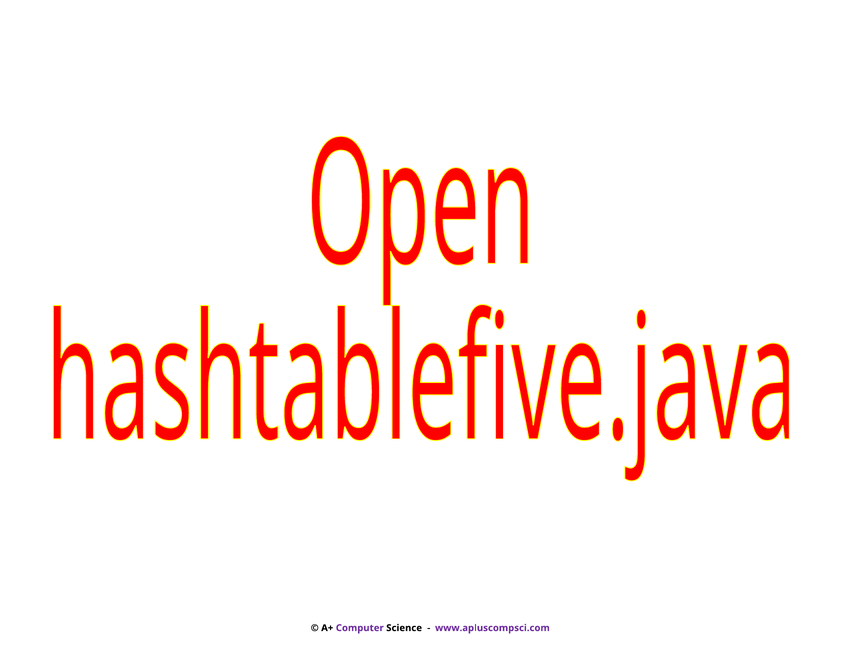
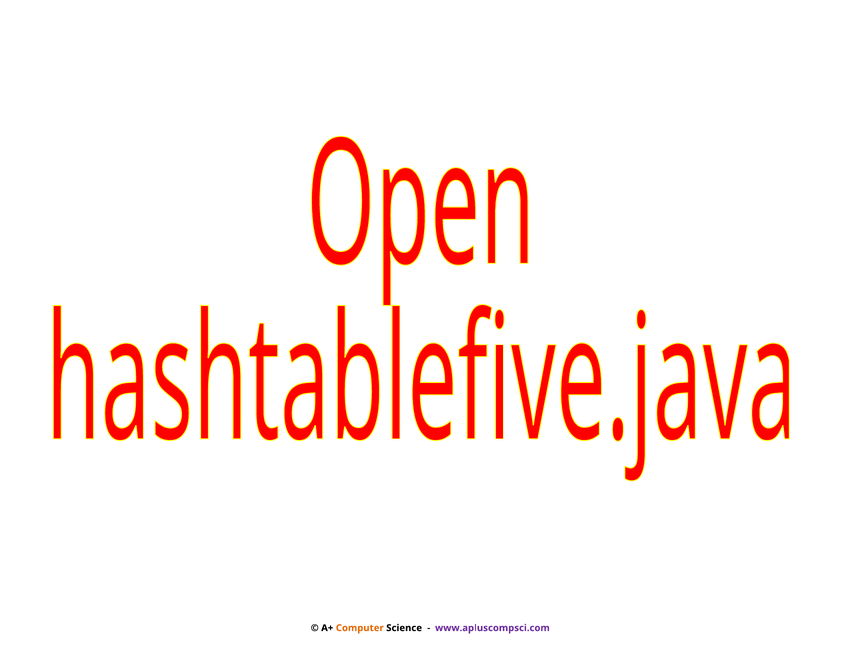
Computer colour: purple -> orange (360, 628)
